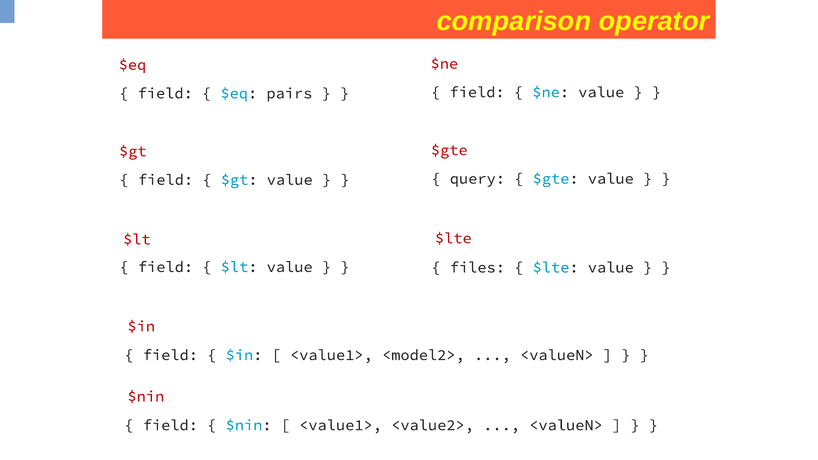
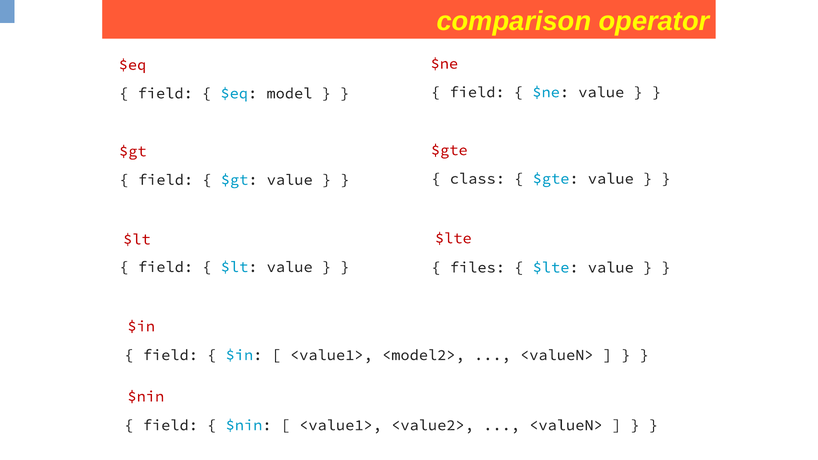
pairs: pairs -> model (289, 93)
query: query -> class (477, 179)
